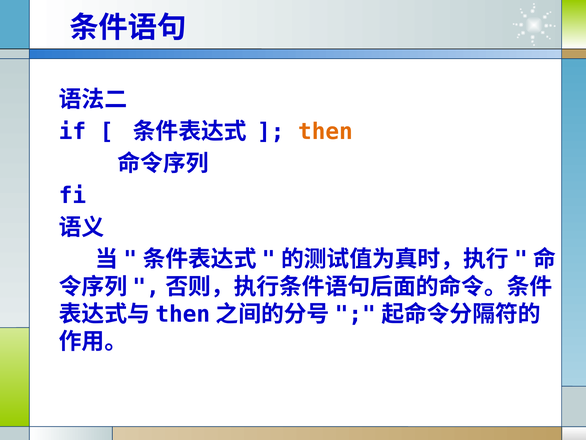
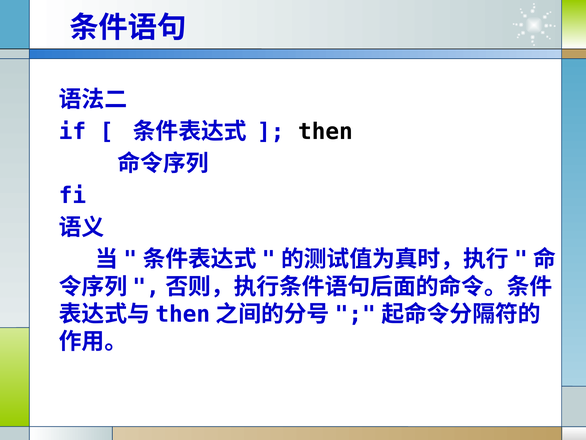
then colour: orange -> black (326, 131)
